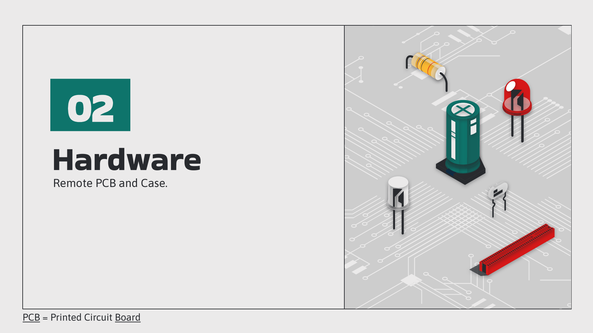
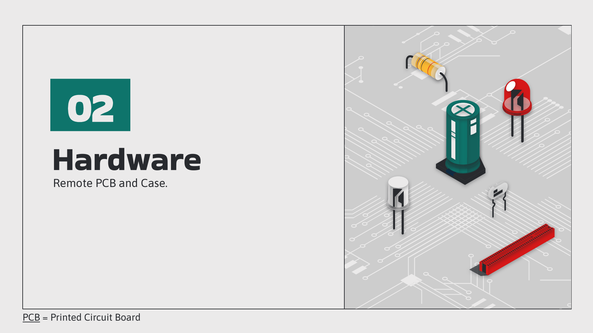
Board underline: present -> none (128, 318)
